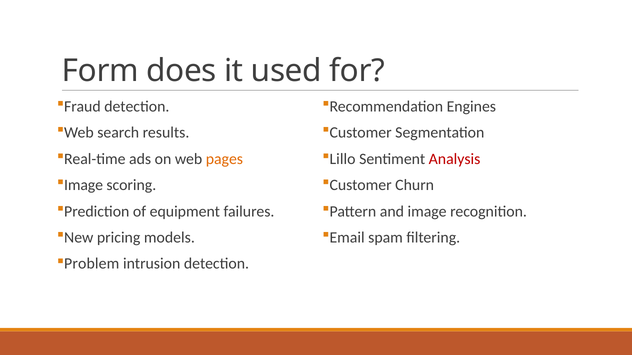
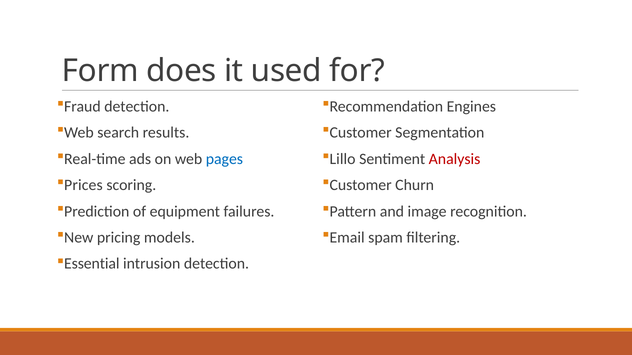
pages colour: orange -> blue (224, 159)
Image: Image -> Prices (83, 185)
Problem: Problem -> Essential (92, 264)
